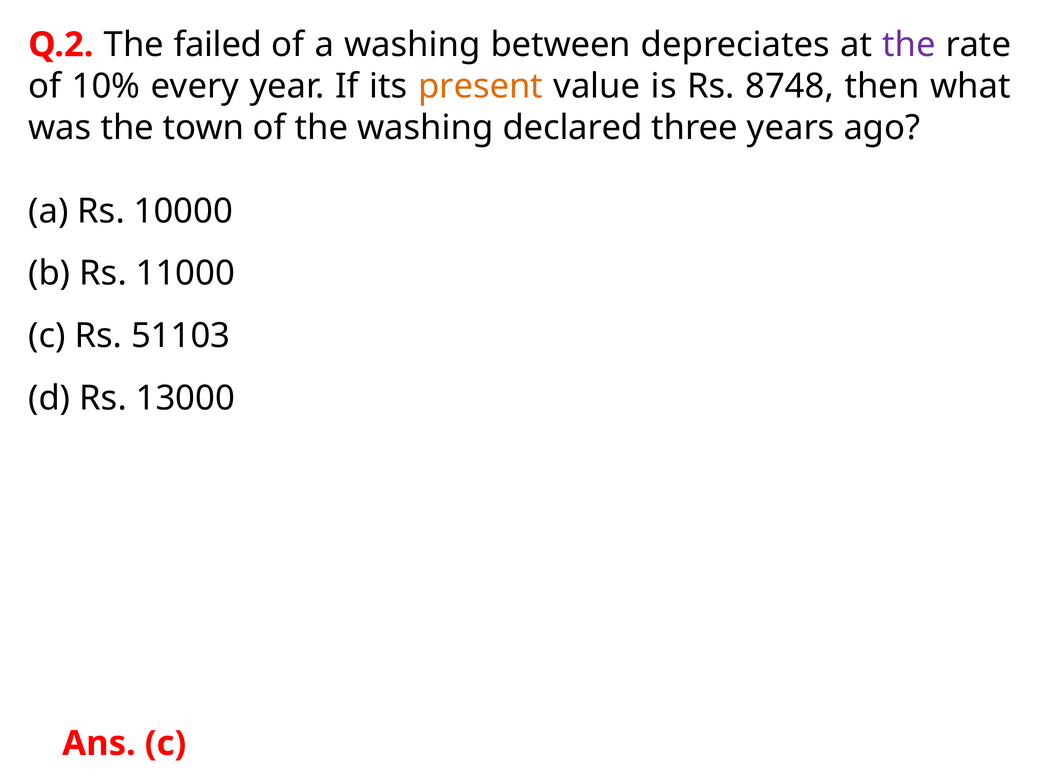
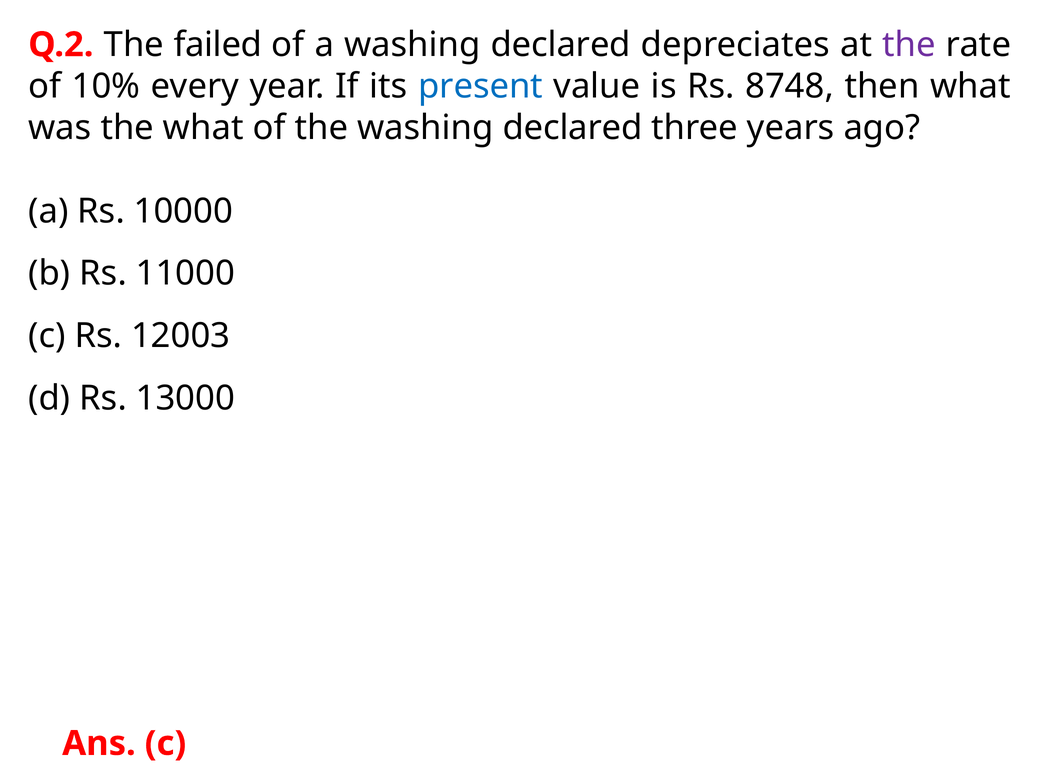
a washing between: between -> declared (561, 45)
present colour: orange -> blue (481, 86)
the town: town -> what (203, 128)
51103: 51103 -> 12003 (181, 336)
